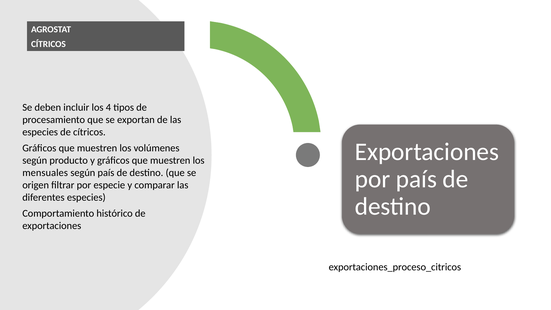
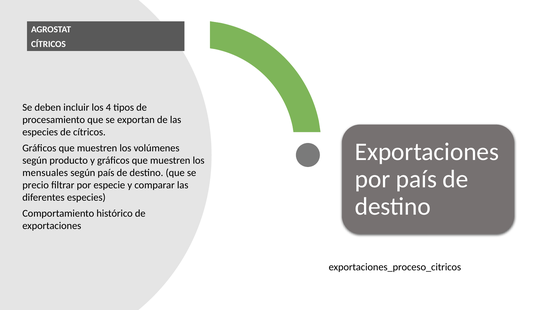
origen: origen -> precio (36, 185)
